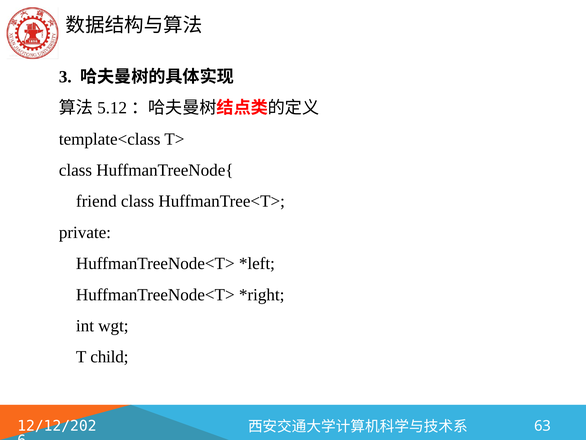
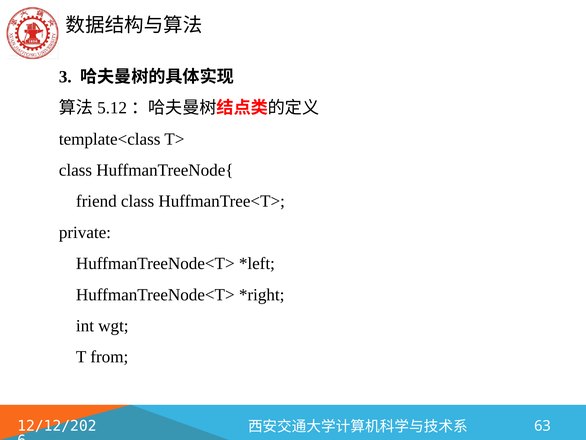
child: child -> from (109, 357)
